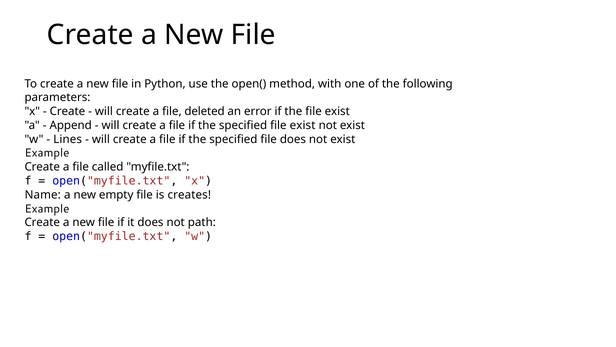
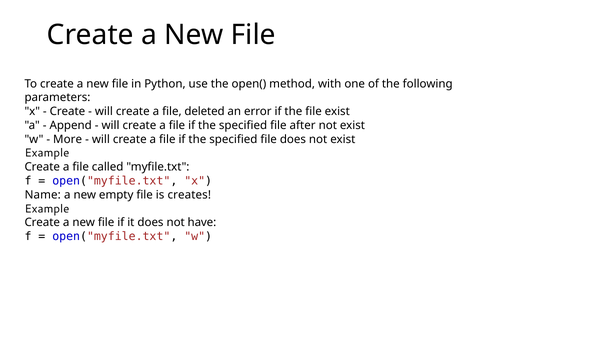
specified file exist: exist -> after (303, 125)
Lines: Lines -> More (68, 139)
path: path -> have (202, 222)
